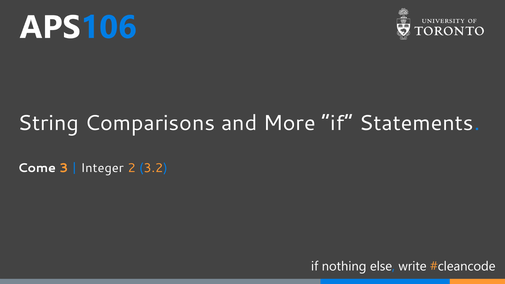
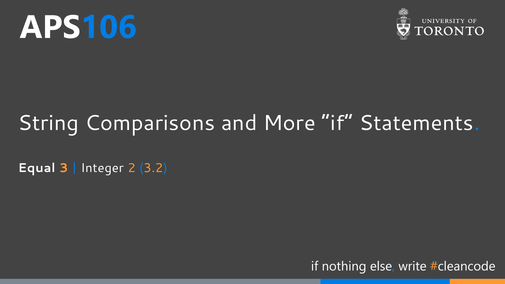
Come: Come -> Equal (37, 168)
